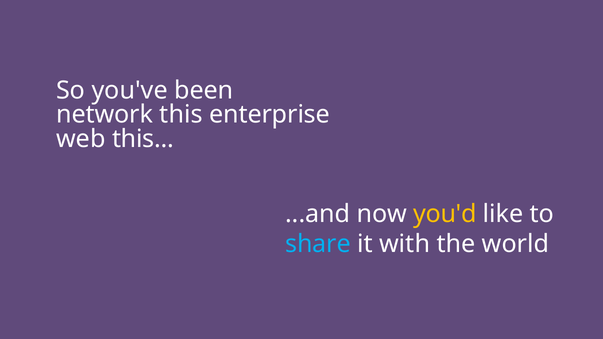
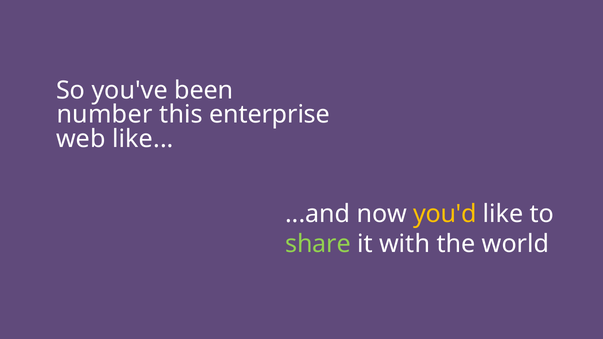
network: network -> number (104, 115)
web this: this -> like (143, 139)
share colour: light blue -> light green (318, 244)
